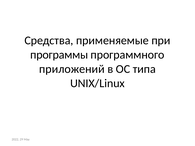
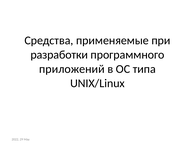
программы: программы -> разработки (59, 55)
